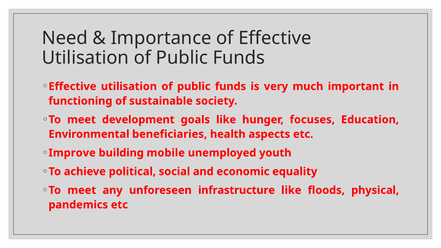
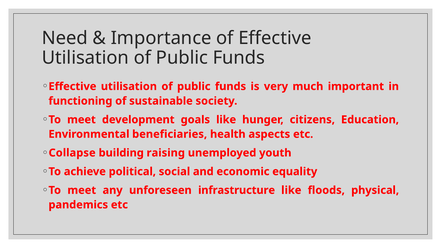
focuses: focuses -> citizens (312, 120)
Improve: Improve -> Collapse (72, 153)
mobile: mobile -> raising (166, 153)
